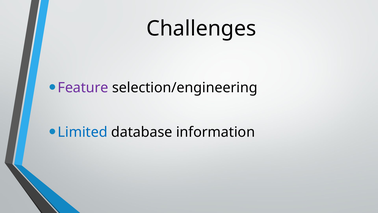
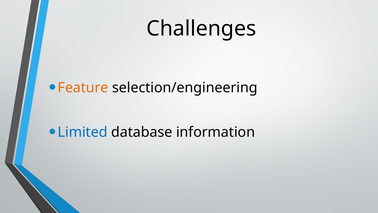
Feature colour: purple -> orange (83, 87)
